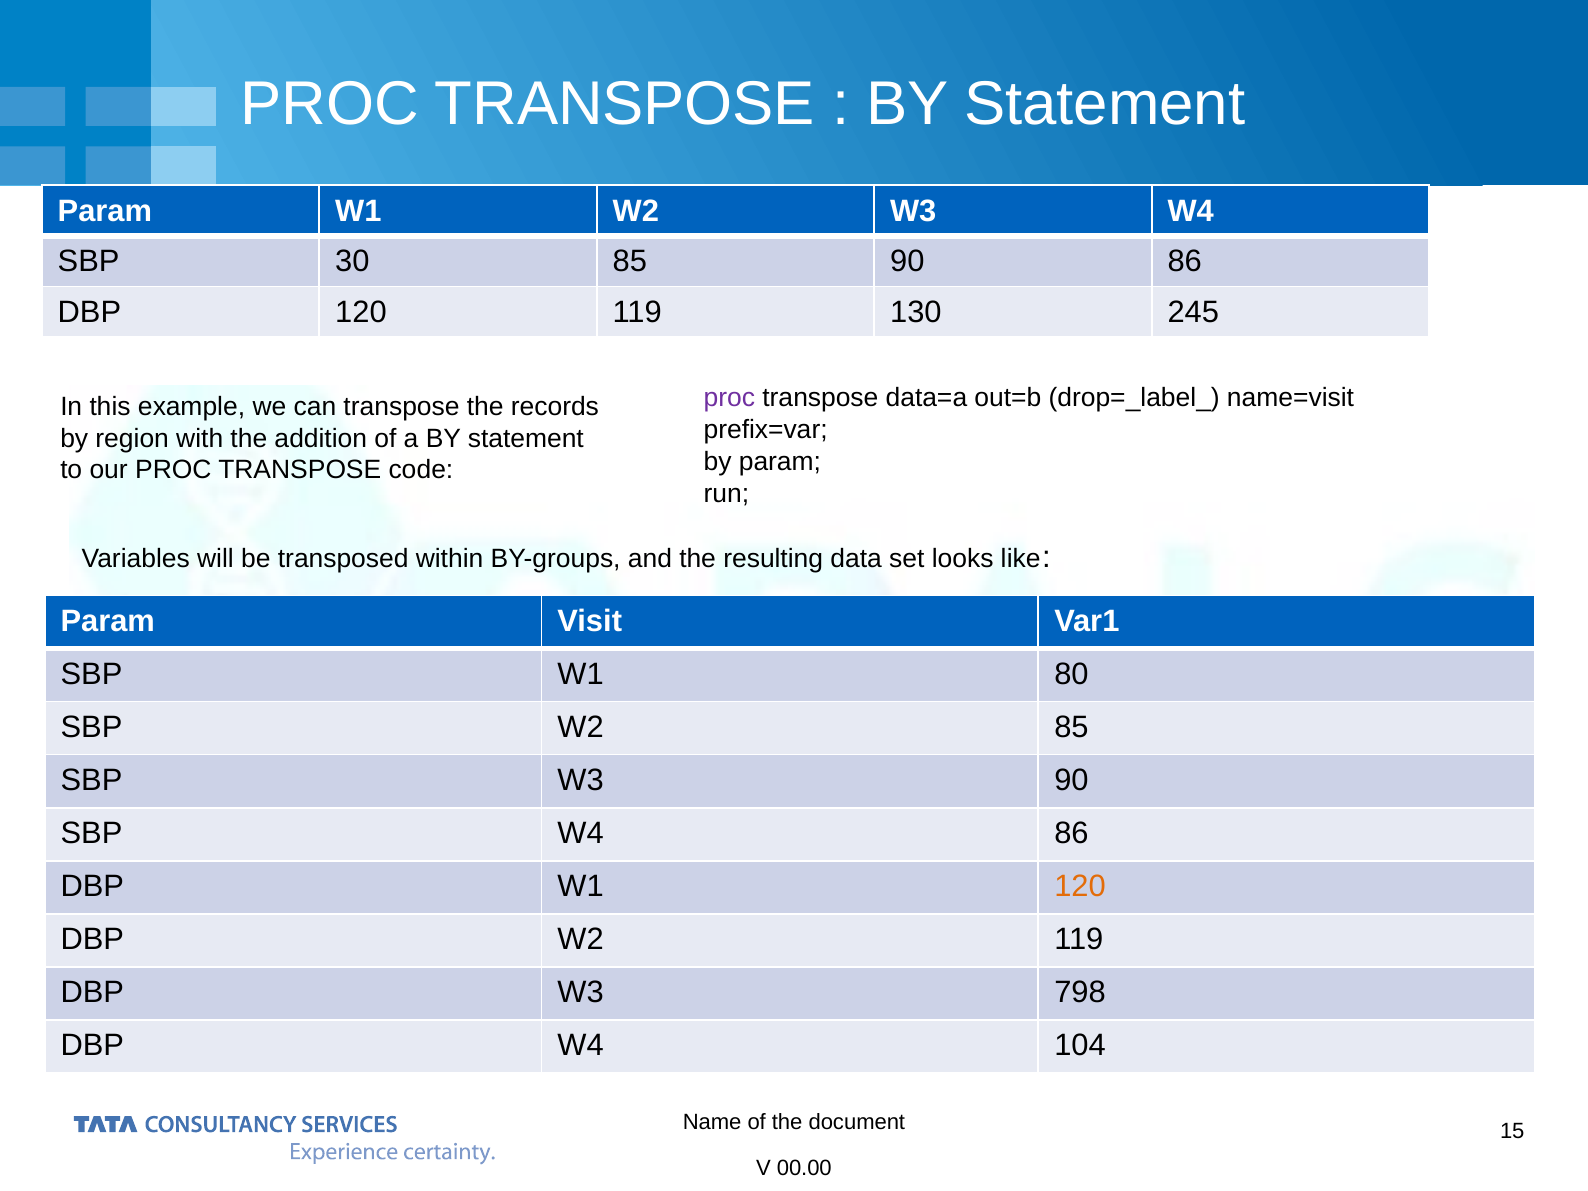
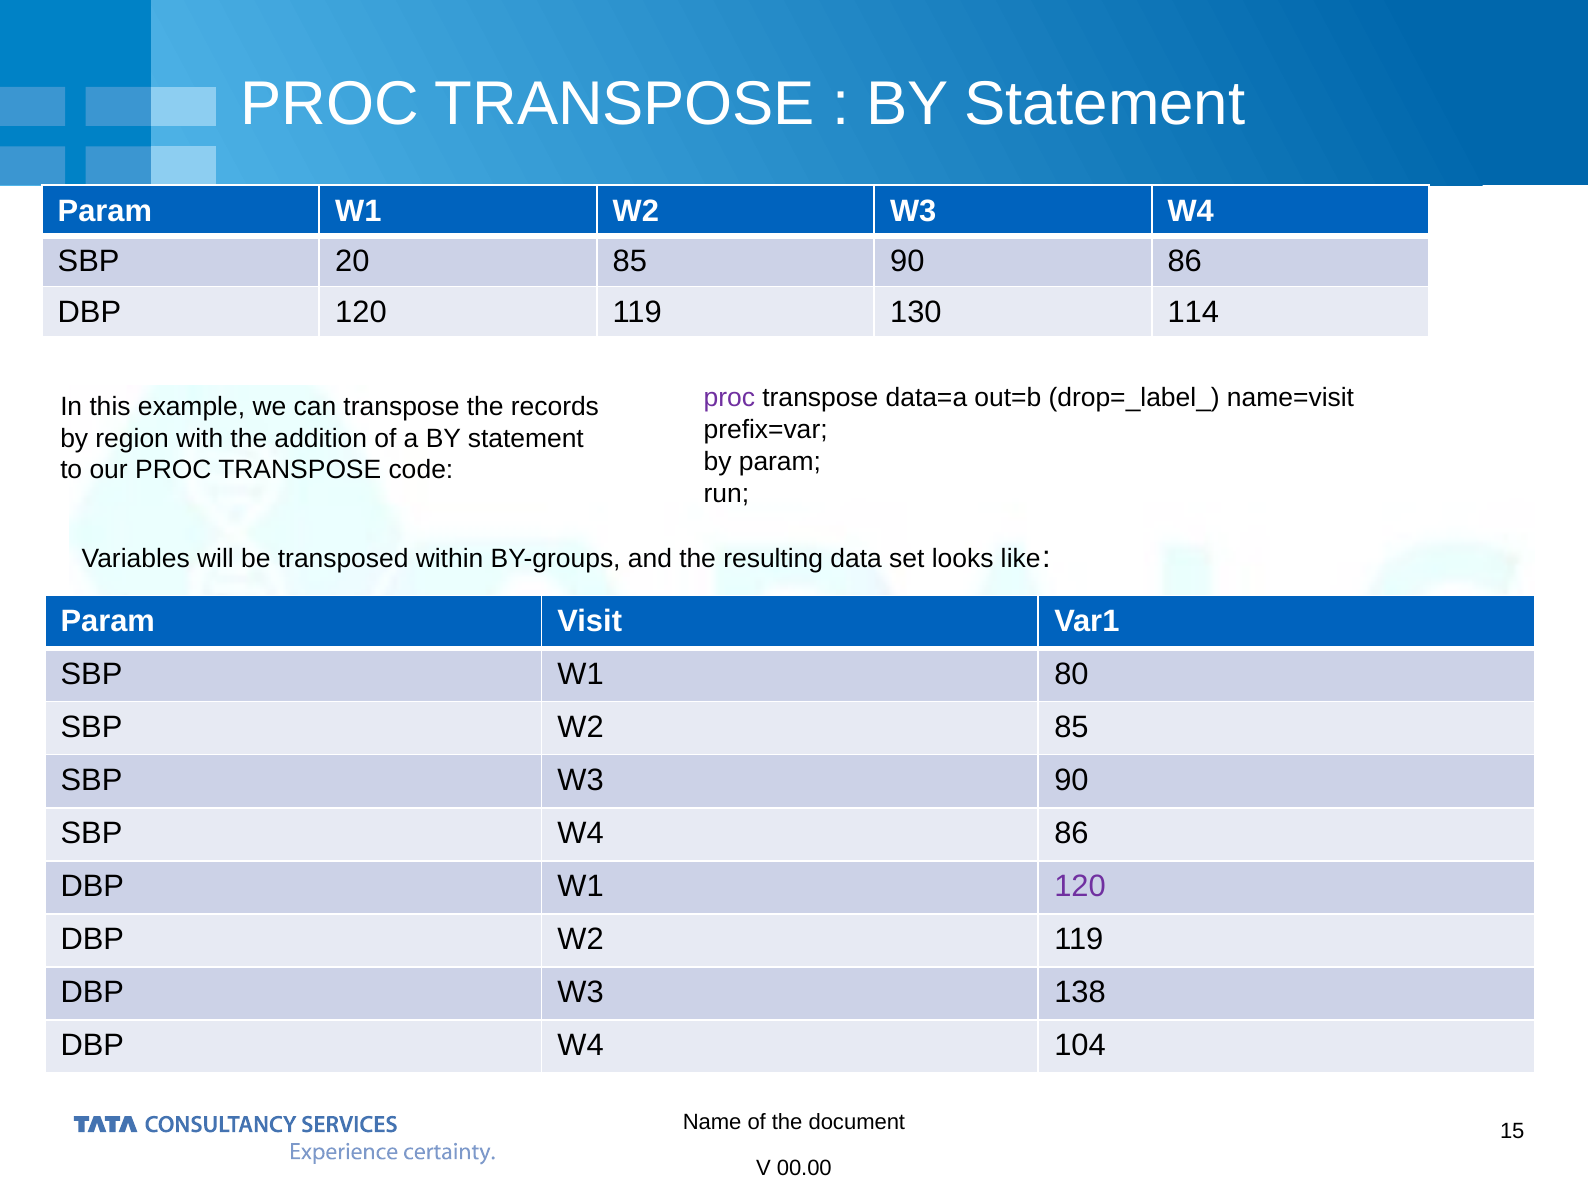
30: 30 -> 20 (352, 262)
245: 245 -> 114 (1193, 312)
120 colour: orange -> purple (1080, 886)
798: 798 -> 138 (1080, 992)
